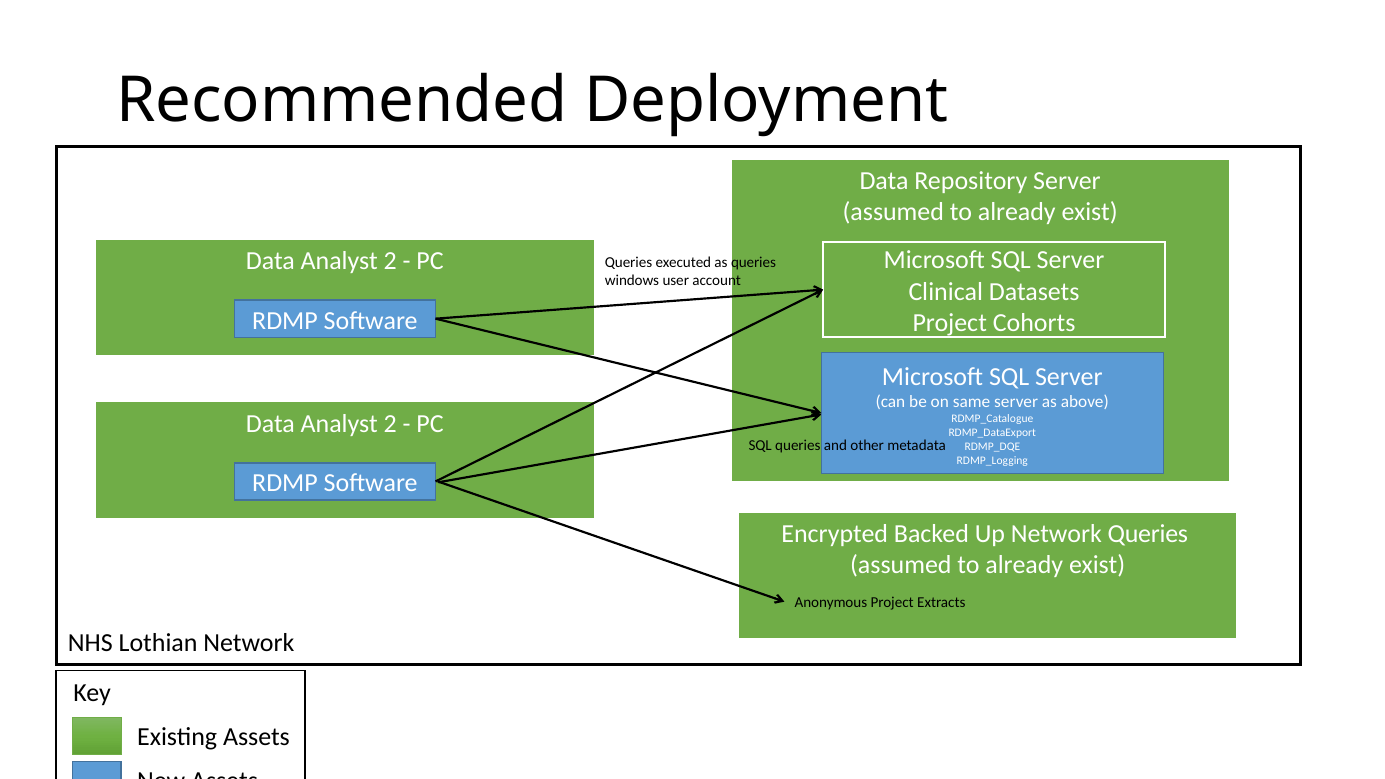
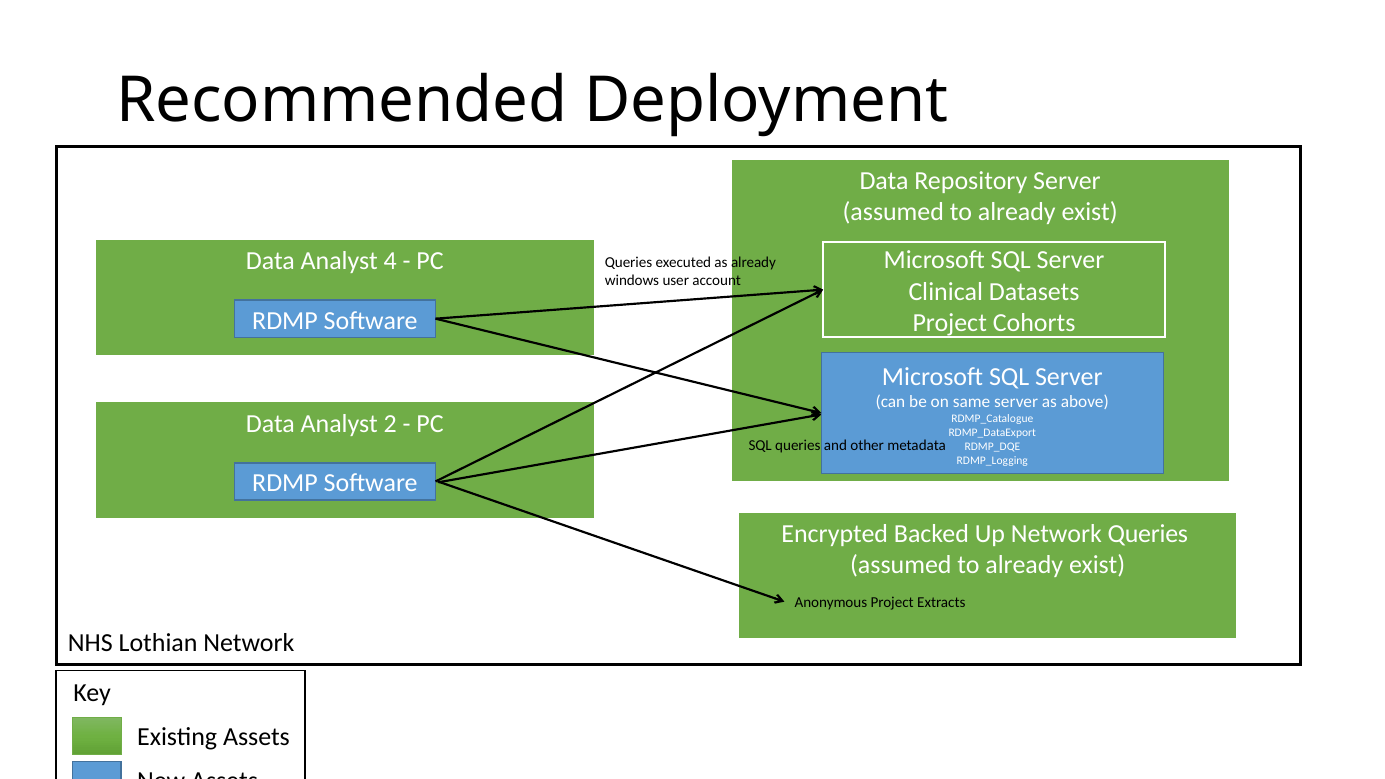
2: 2 -> 4 (390, 261)
as queries: queries -> already (753, 263)
